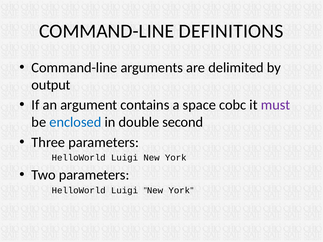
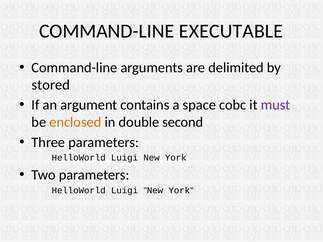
DEFINITIONS: DEFINITIONS -> EXECUTABLE (231, 31)
output: output -> stored (51, 85)
enclosed colour: blue -> orange (75, 122)
